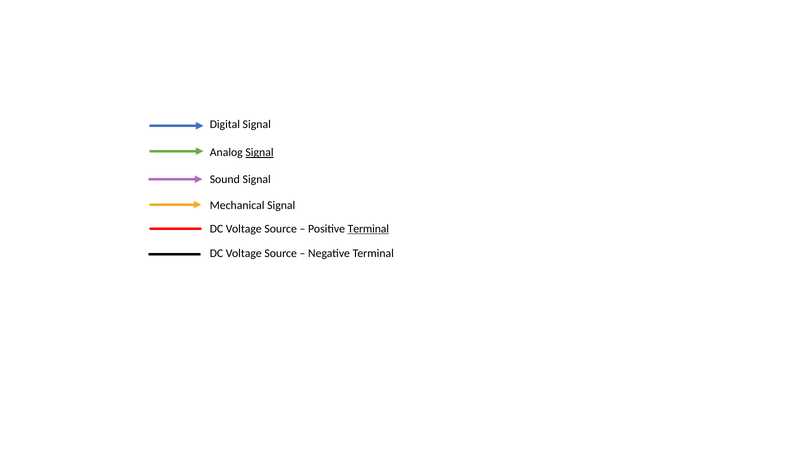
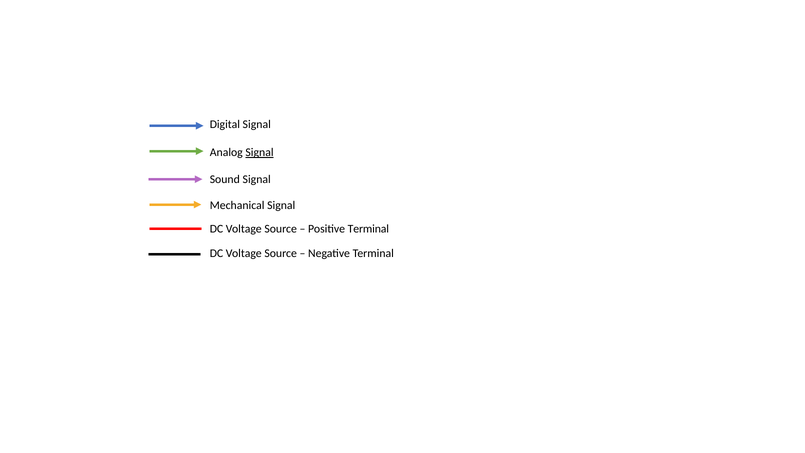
Terminal underline: present -> none (368, 229)
